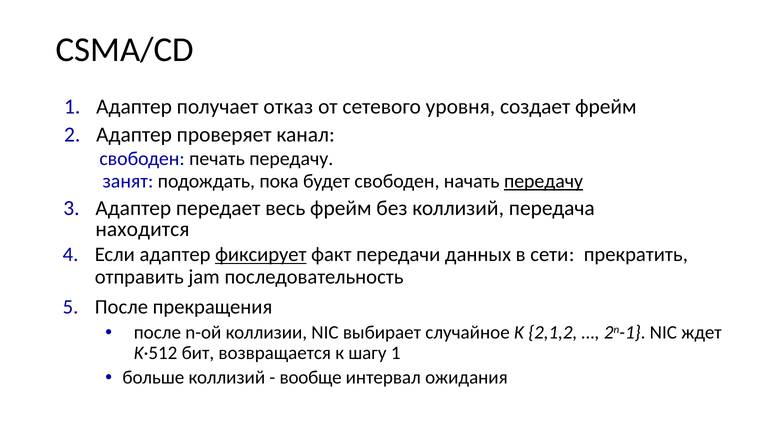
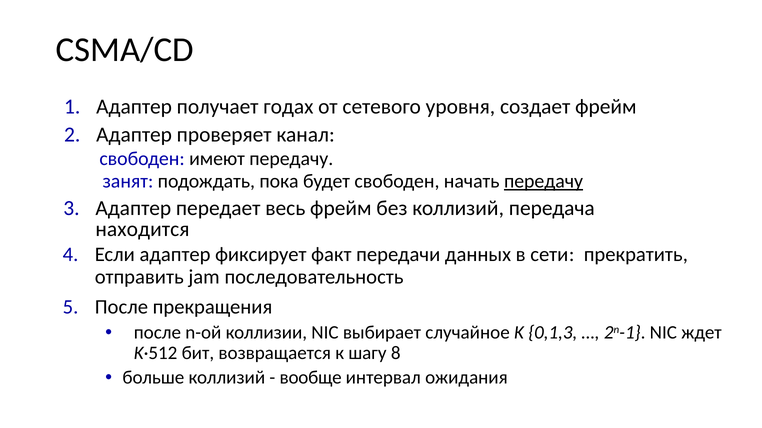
отказ: отказ -> годах (288, 107)
печать: печать -> имеют (217, 159)
фиксирует underline: present -> none (261, 255)
2,1,2: 2,1,2 -> 0,1,3 (553, 333)
шагу 1: 1 -> 8 (396, 354)
